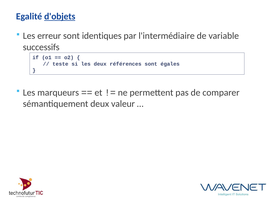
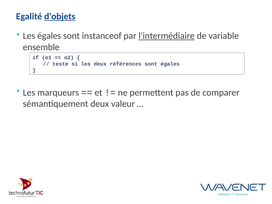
Les erreur: erreur -> égales (49, 36)
identiques: identiques -> instanceof (102, 36)
l'intermédiaire underline: none -> present (167, 36)
successifs: successifs -> ensemble (41, 47)
